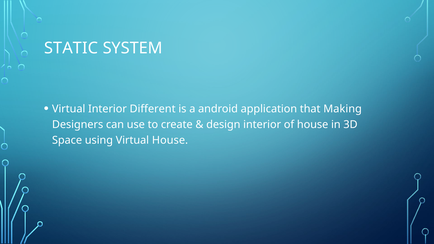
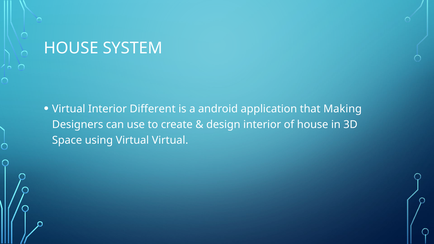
STATIC: STATIC -> HOUSE (71, 48)
Virtual House: House -> Virtual (170, 140)
